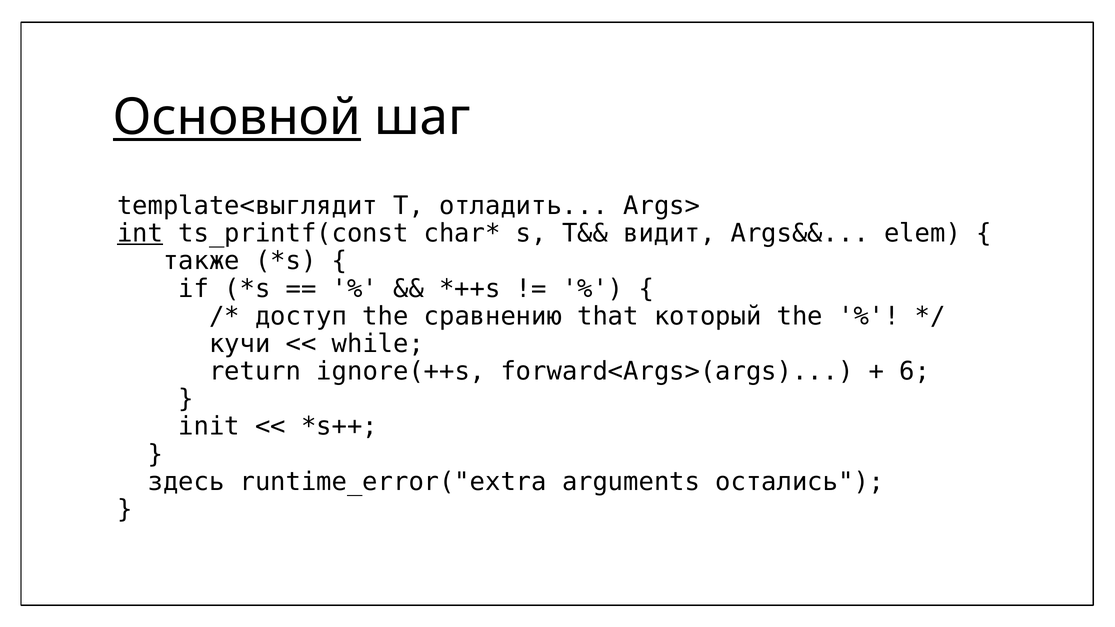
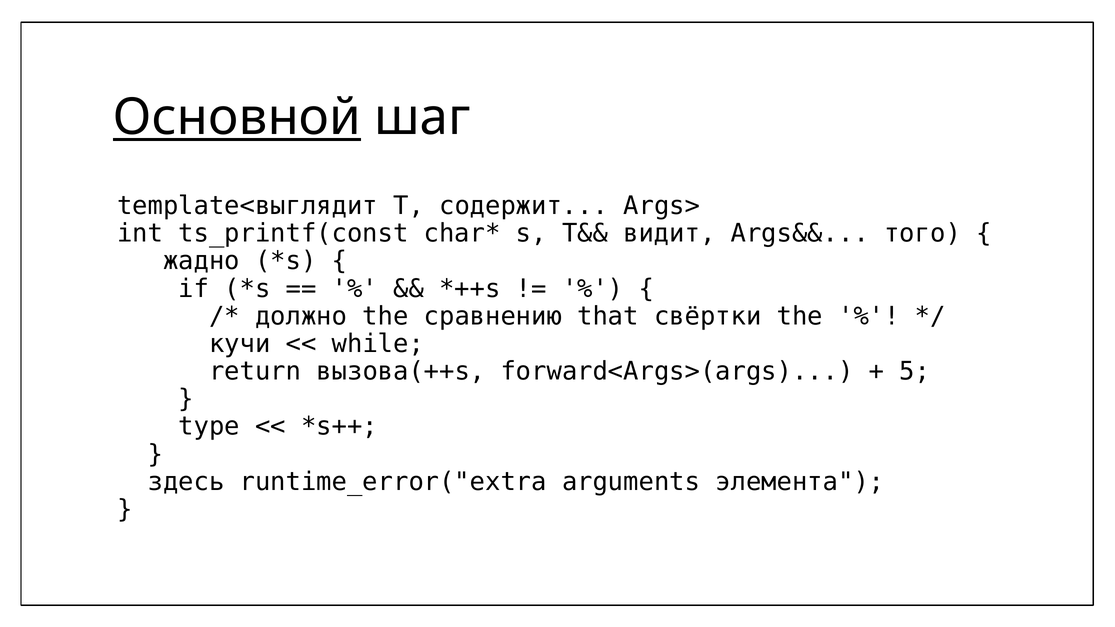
отладить: отладить -> содержит (524, 206)
int underline: present -> none (140, 234)
elem: elem -> того (923, 234)
также: также -> жадно (201, 261)
доступ: доступ -> должно (301, 316)
который: который -> свёртки (708, 316)
ignore(++s: ignore(++s -> вызова(++s (401, 371)
6: 6 -> 5 (915, 371)
init: init -> type (209, 427)
остались: остались -> элемента (800, 482)
